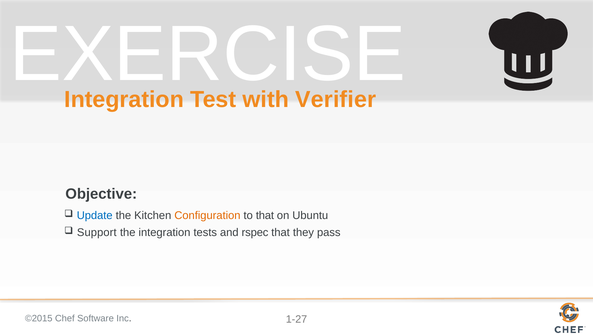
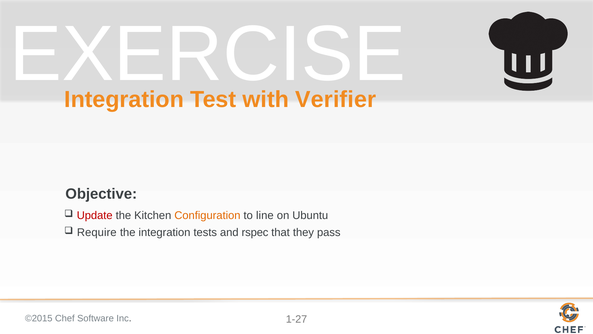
Update colour: blue -> red (95, 215)
to that: that -> line (265, 215)
Support: Support -> Require (97, 232)
